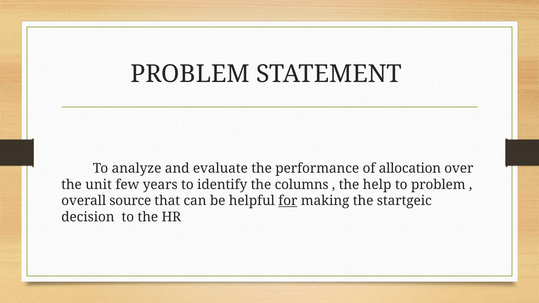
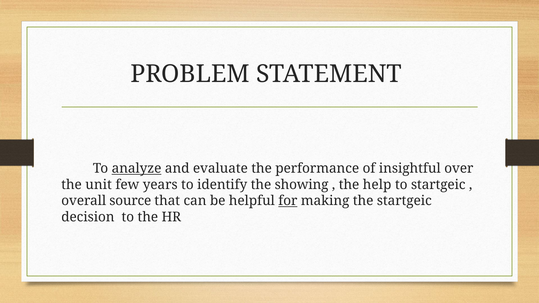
analyze underline: none -> present (137, 169)
allocation: allocation -> insightful (410, 169)
columns: columns -> showing (302, 185)
to problem: problem -> startgeic (438, 185)
